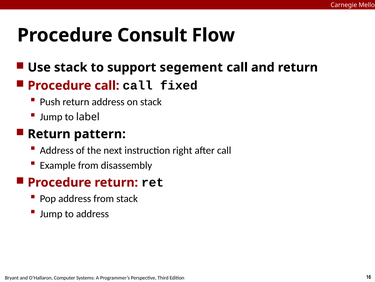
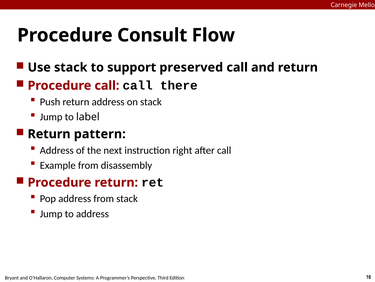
segement: segement -> preserved (191, 67)
fixed: fixed -> there (179, 85)
